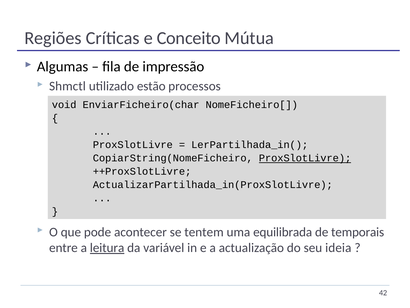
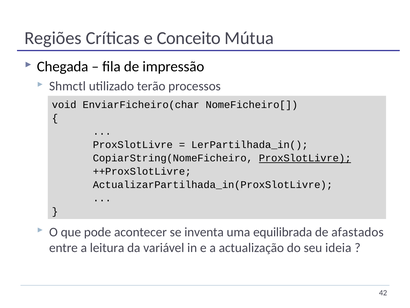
Algumas: Algumas -> Chegada (63, 67)
estão: estão -> terão (151, 86)
tentem: tentem -> inventa (204, 232)
temporais: temporais -> afastados (358, 232)
leitura underline: present -> none (107, 247)
